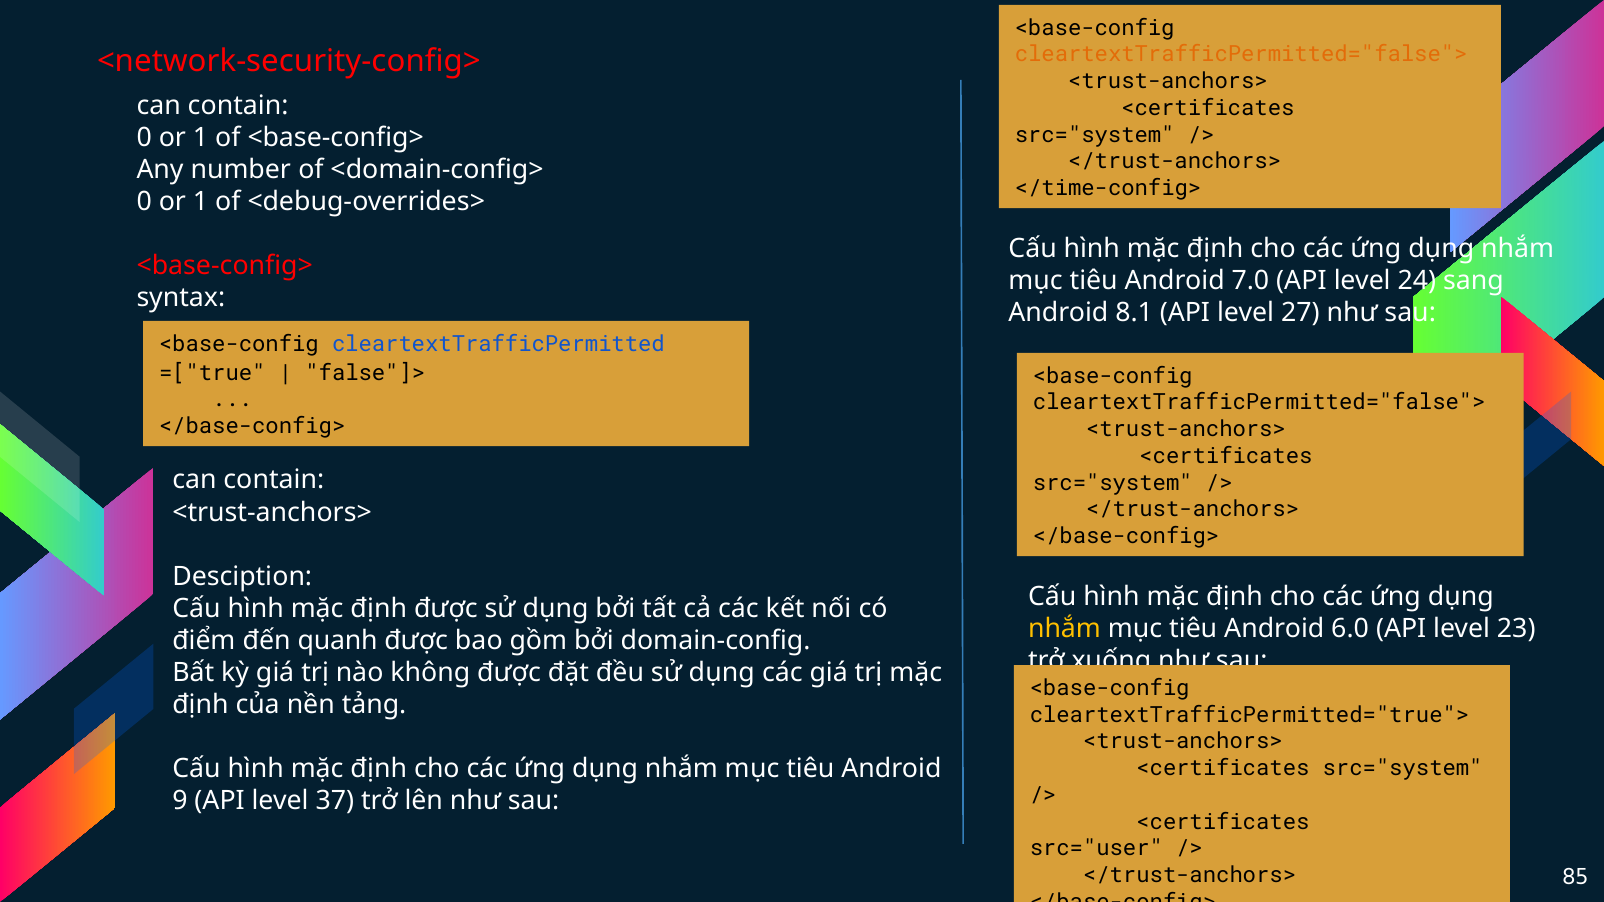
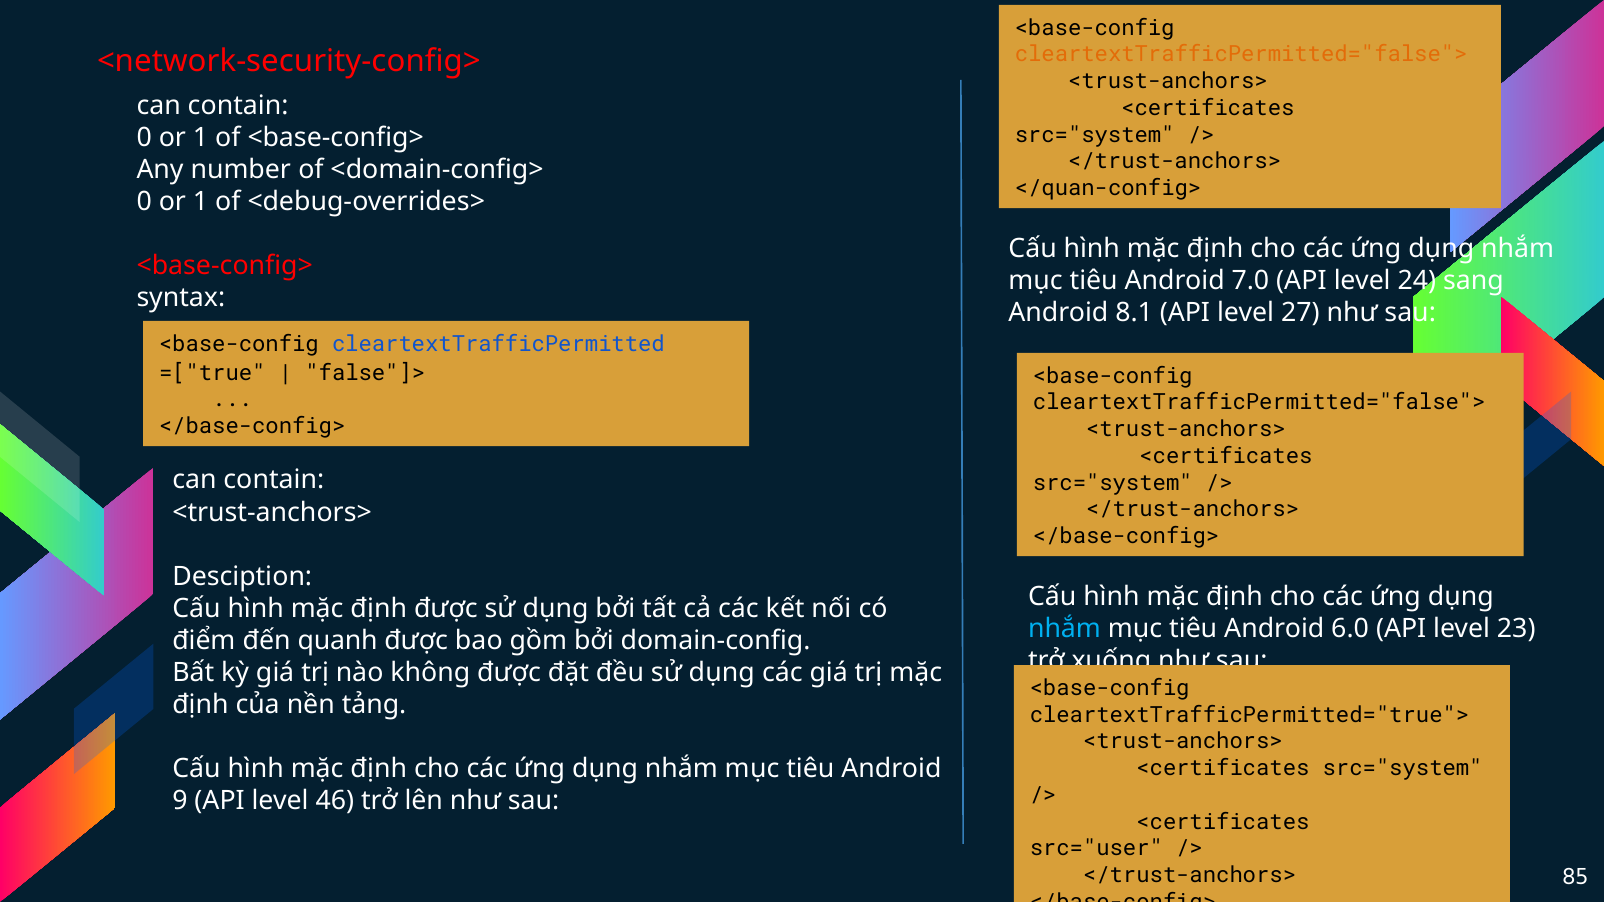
</time-config>: </time-config> -> </quan-config> (1108, 188)
nhắm colour: yellow -> light blue (1064, 629)
37: 37 -> 46 (335, 801)
